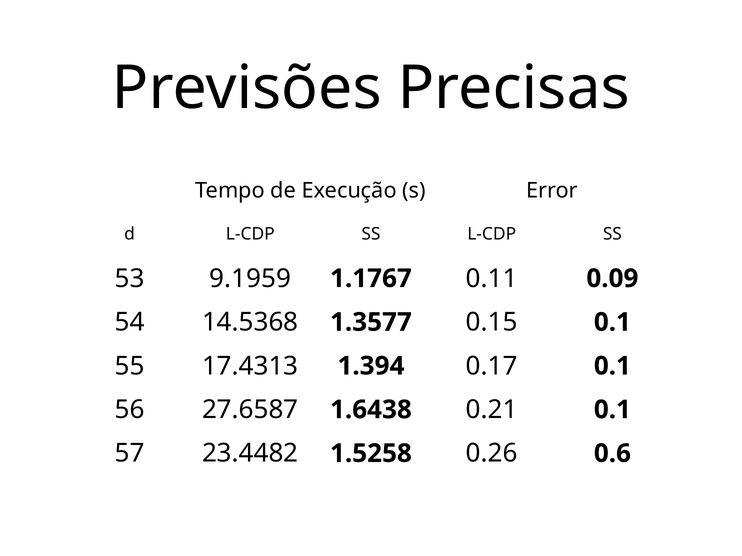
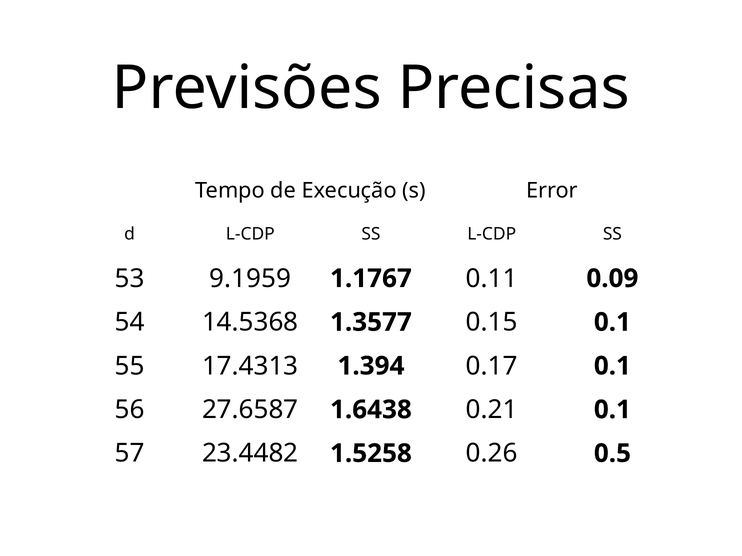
0.6: 0.6 -> 0.5 (612, 454)
